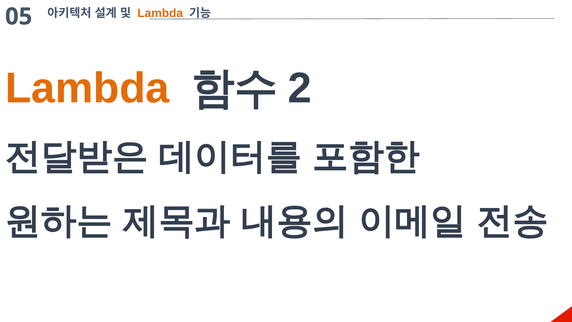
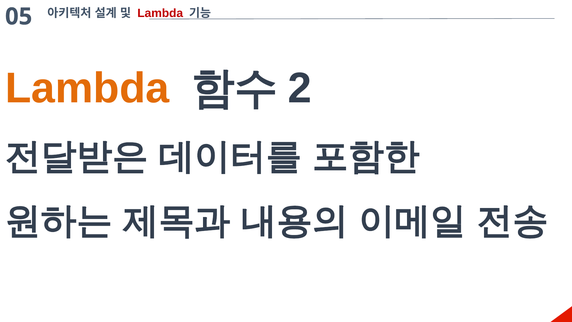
Lambda colour: orange -> red (160, 13)
